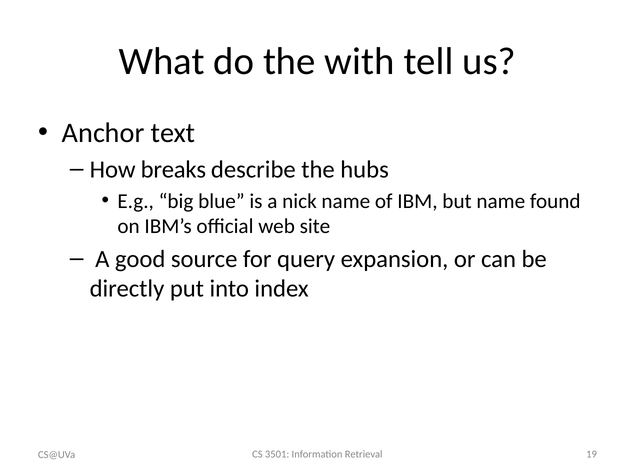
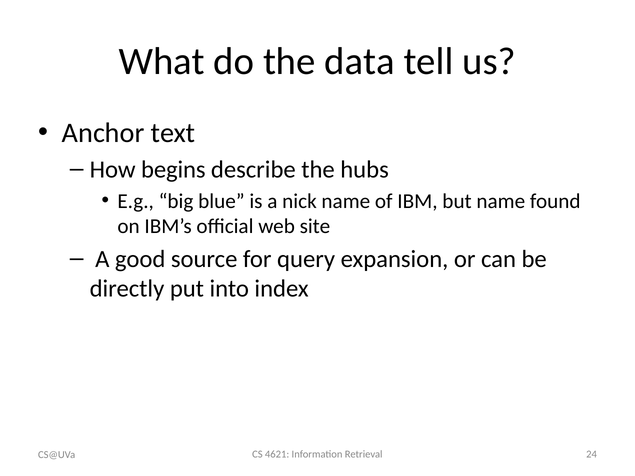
with: with -> data (360, 61)
breaks: breaks -> begins (173, 170)
3501: 3501 -> 4621 (277, 455)
19: 19 -> 24 (592, 455)
